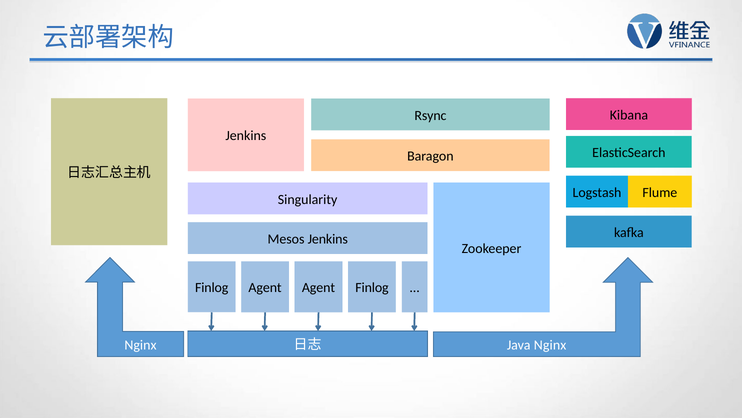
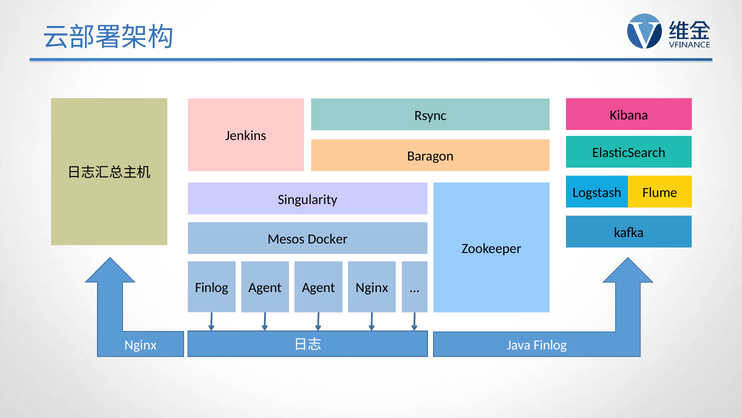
Mesos Jenkins: Jenkins -> Docker (328, 239)
Agent Finlog: Finlog -> Nginx (372, 287)
Java Nginx: Nginx -> Finlog (550, 345)
